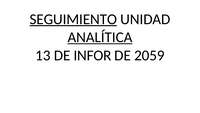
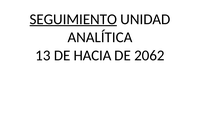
ANALÍTICA underline: present -> none (100, 37)
INFOR: INFOR -> HACIA (92, 55)
2059: 2059 -> 2062 (149, 55)
